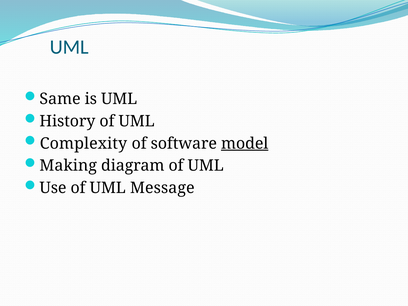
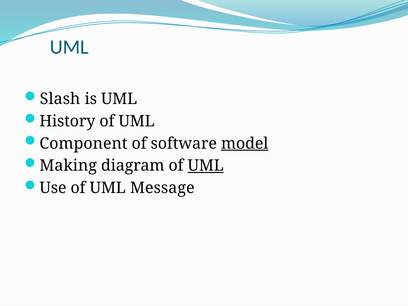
Same: Same -> Slash (60, 99)
Complexity: Complexity -> Component (83, 143)
UML underline: none -> present (206, 166)
